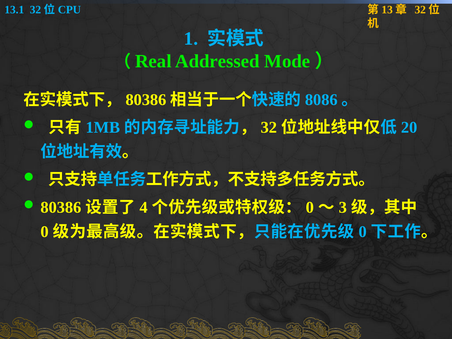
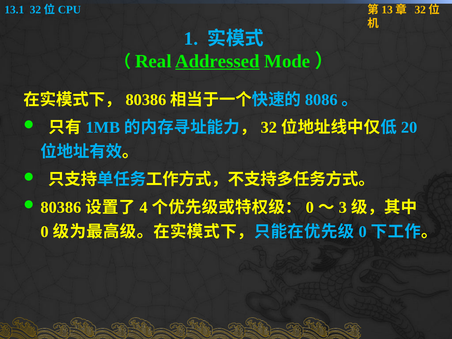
Addressed underline: none -> present (217, 61)
